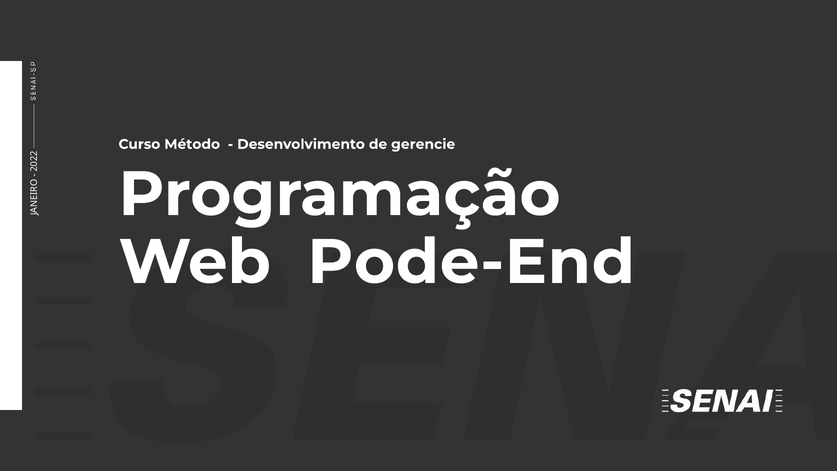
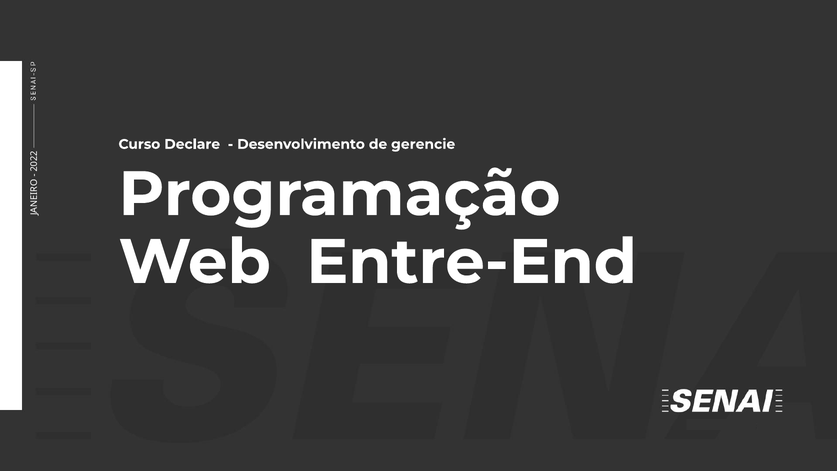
Método: Método -> Declare (192, 144)
Pode-End: Pode-End -> Entre-End (472, 262)
